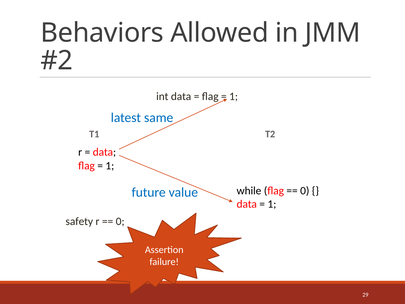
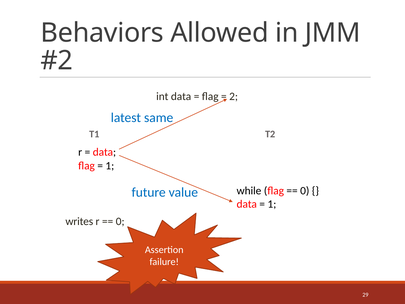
1: 1 -> 2 (234, 97)
safety: safety -> writes (79, 221)
